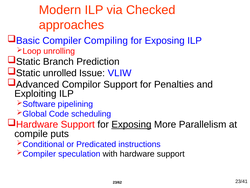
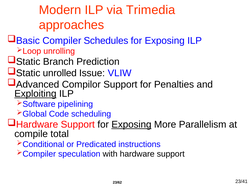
Checked: Checked -> Trimedia (151, 10)
Compiling: Compiling -> Schedules (106, 41)
Exploiting underline: none -> present (35, 94)
puts: puts -> total (60, 133)
